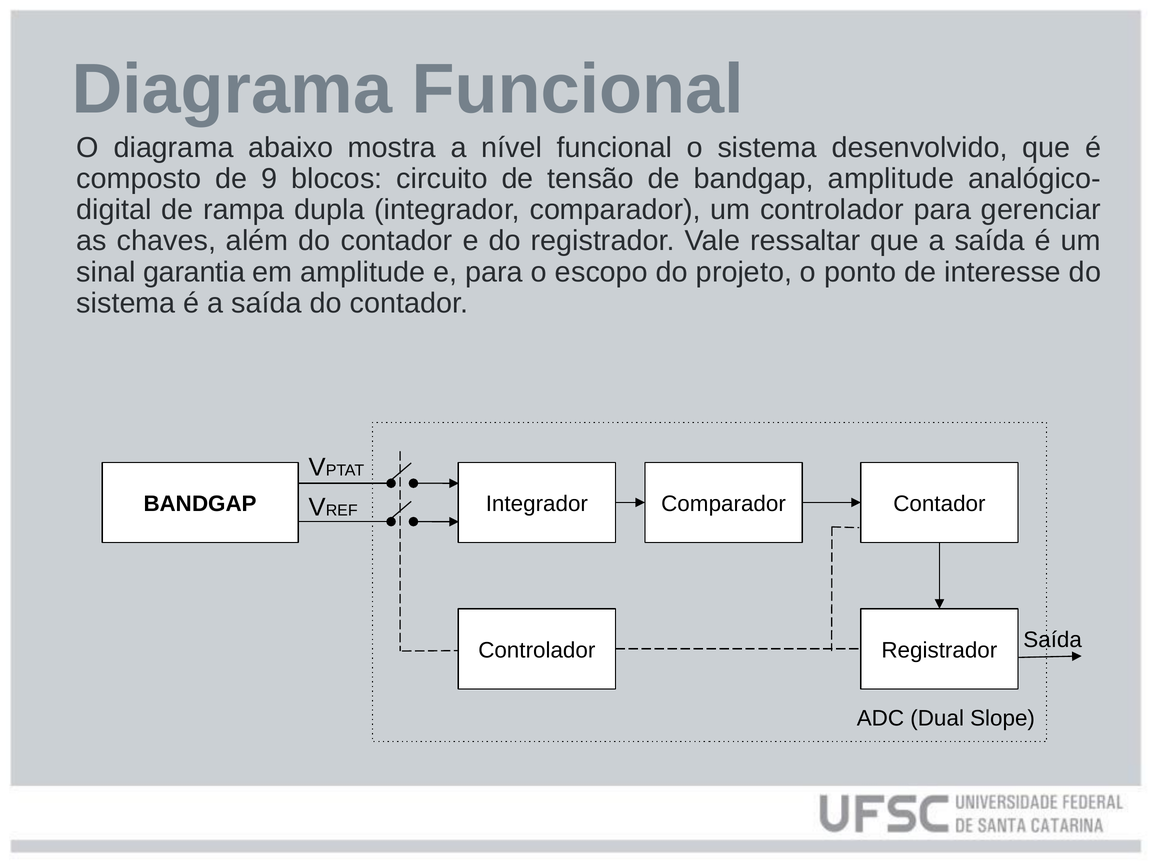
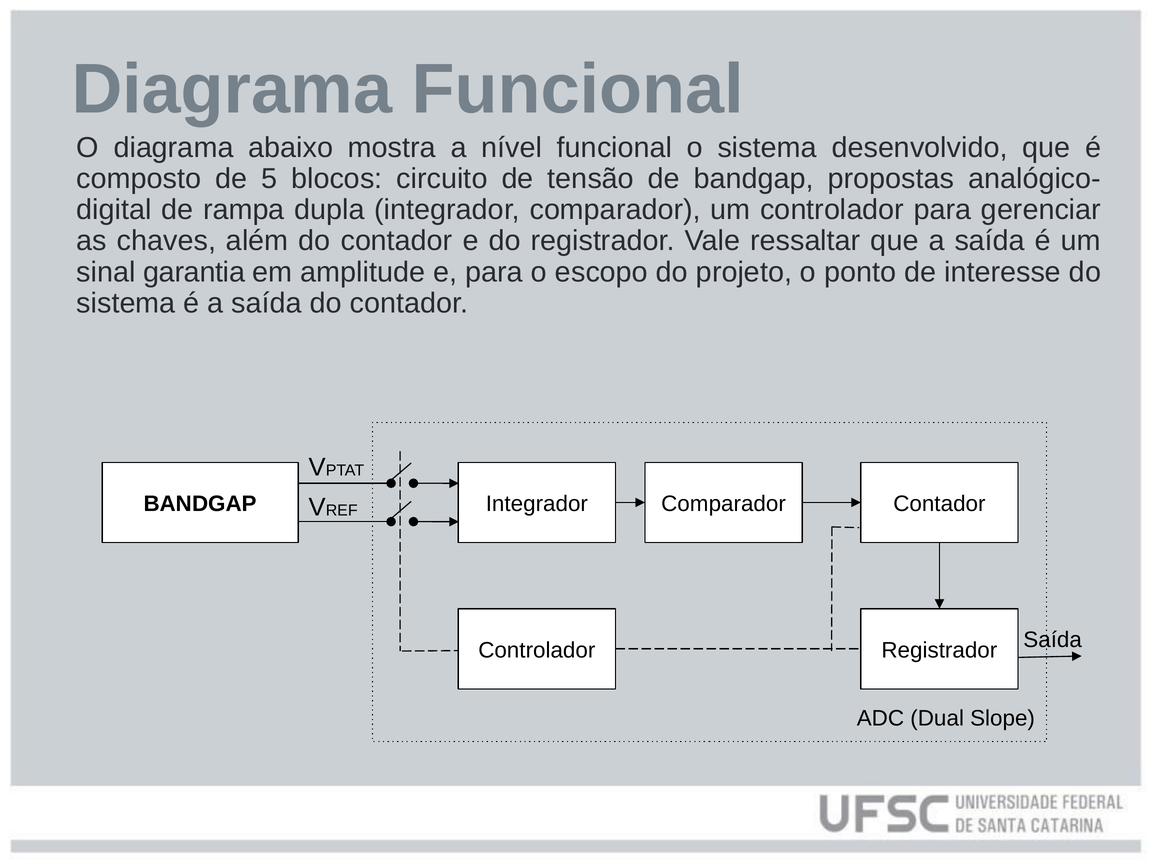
9: 9 -> 5 (269, 179)
bandgap amplitude: amplitude -> propostas (891, 179)
